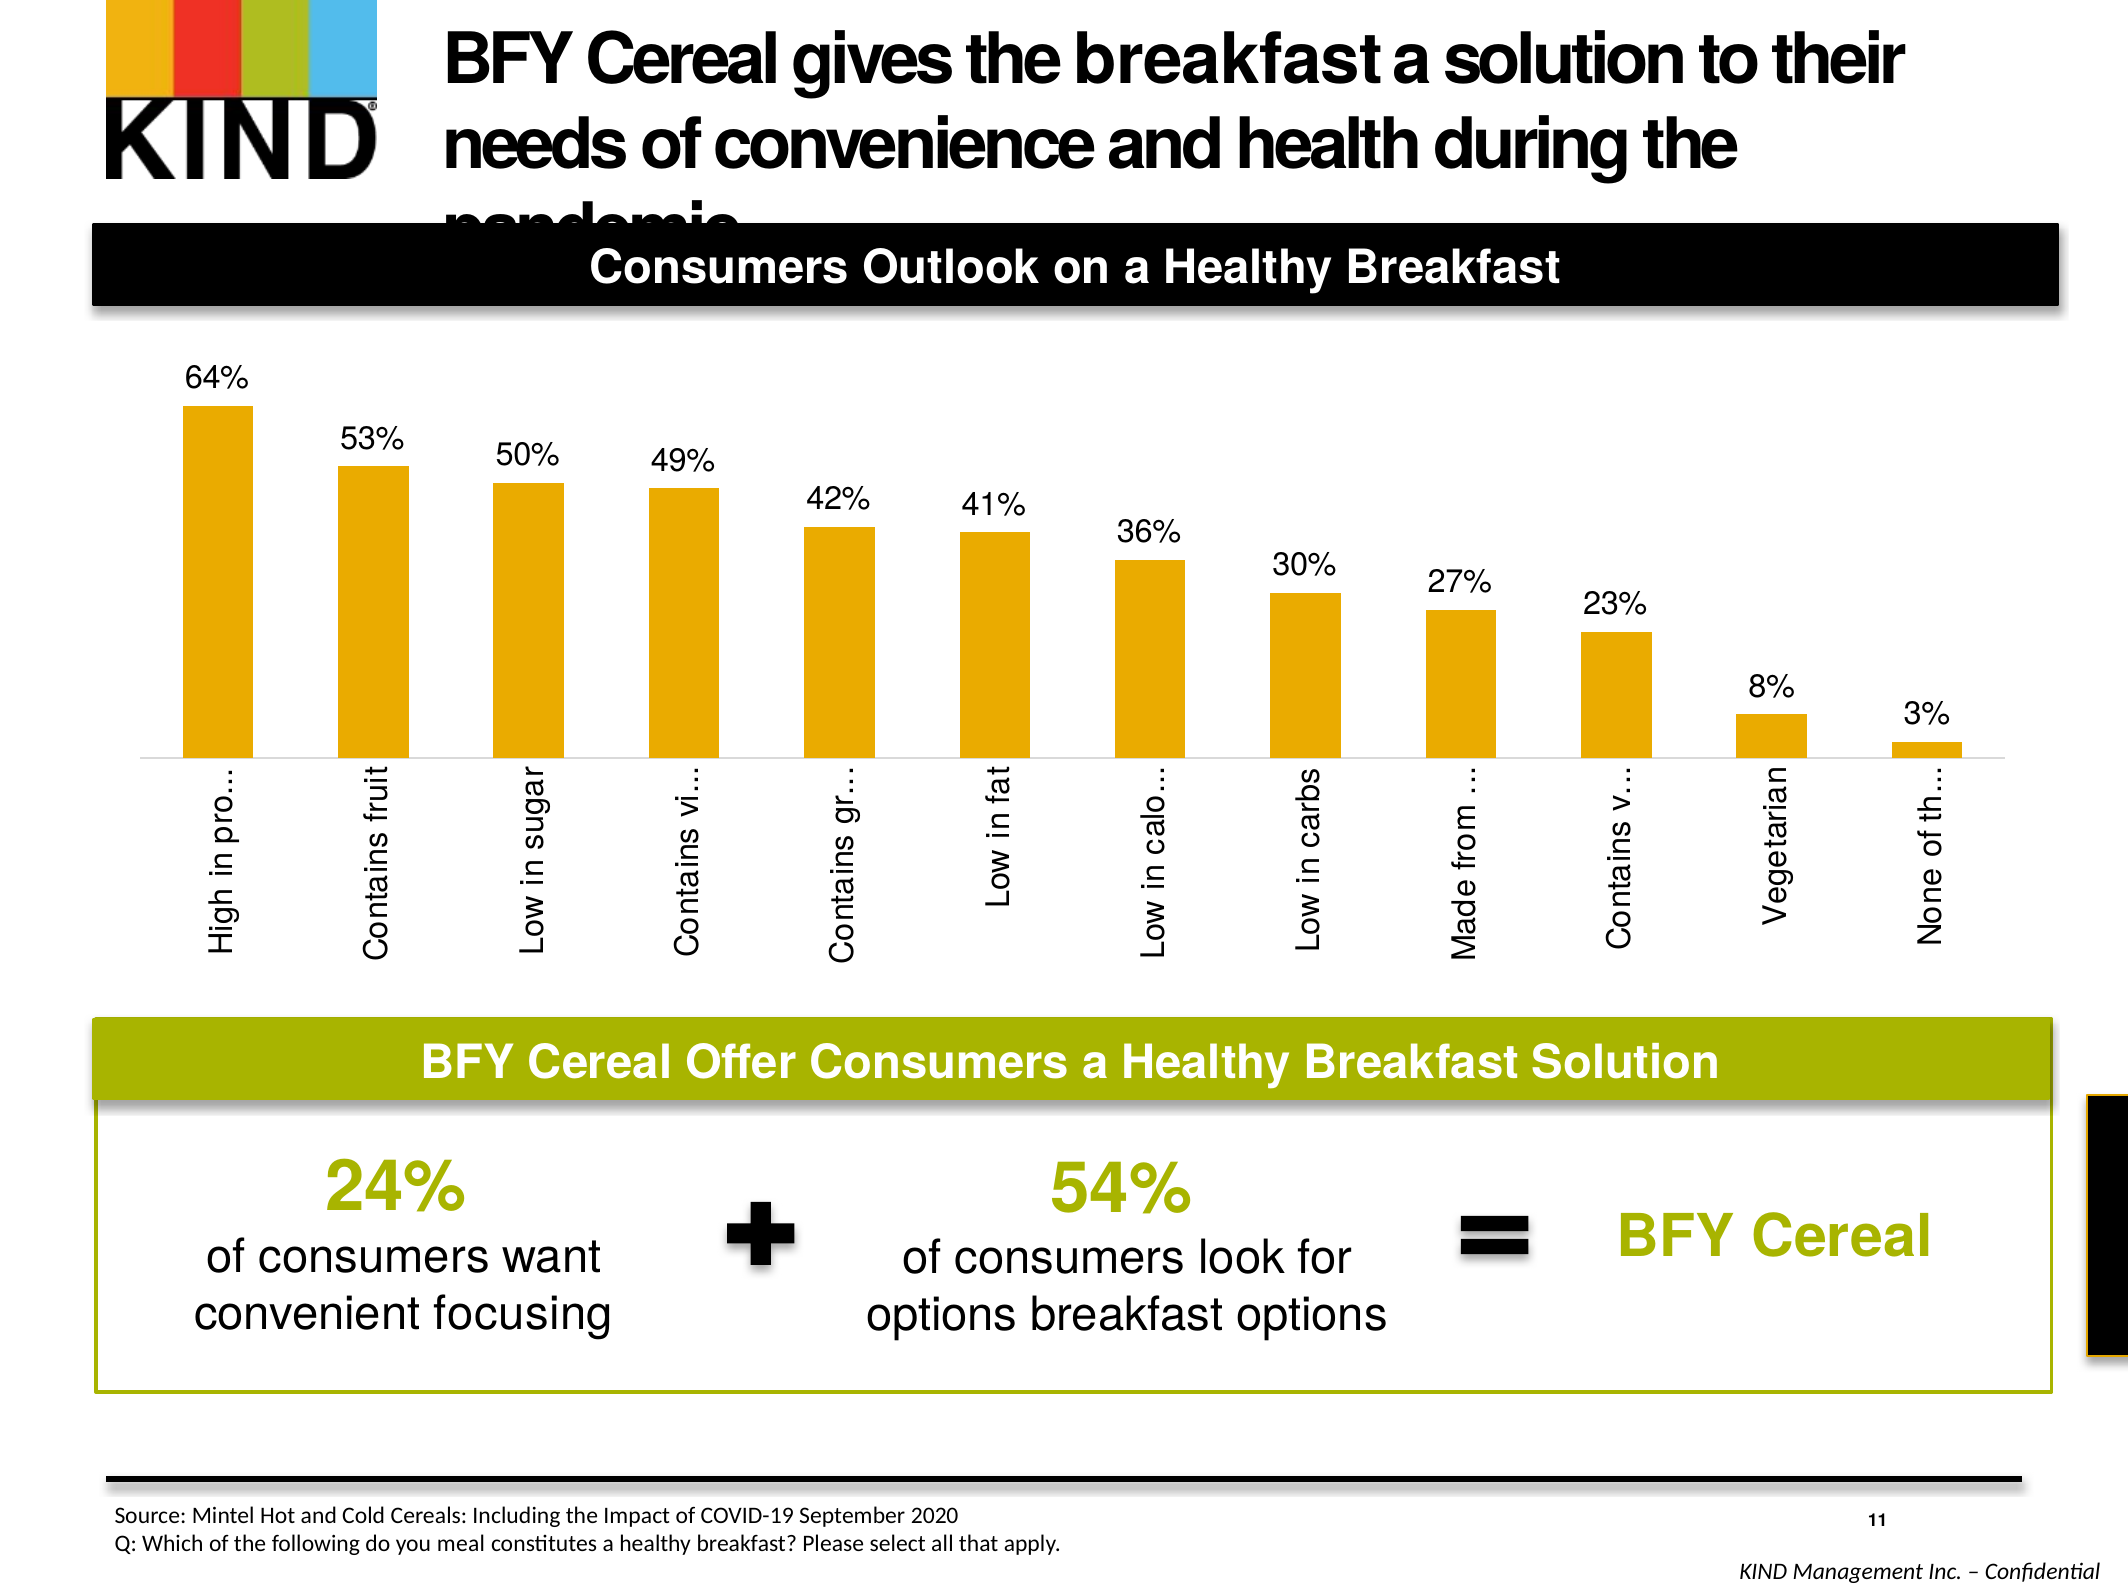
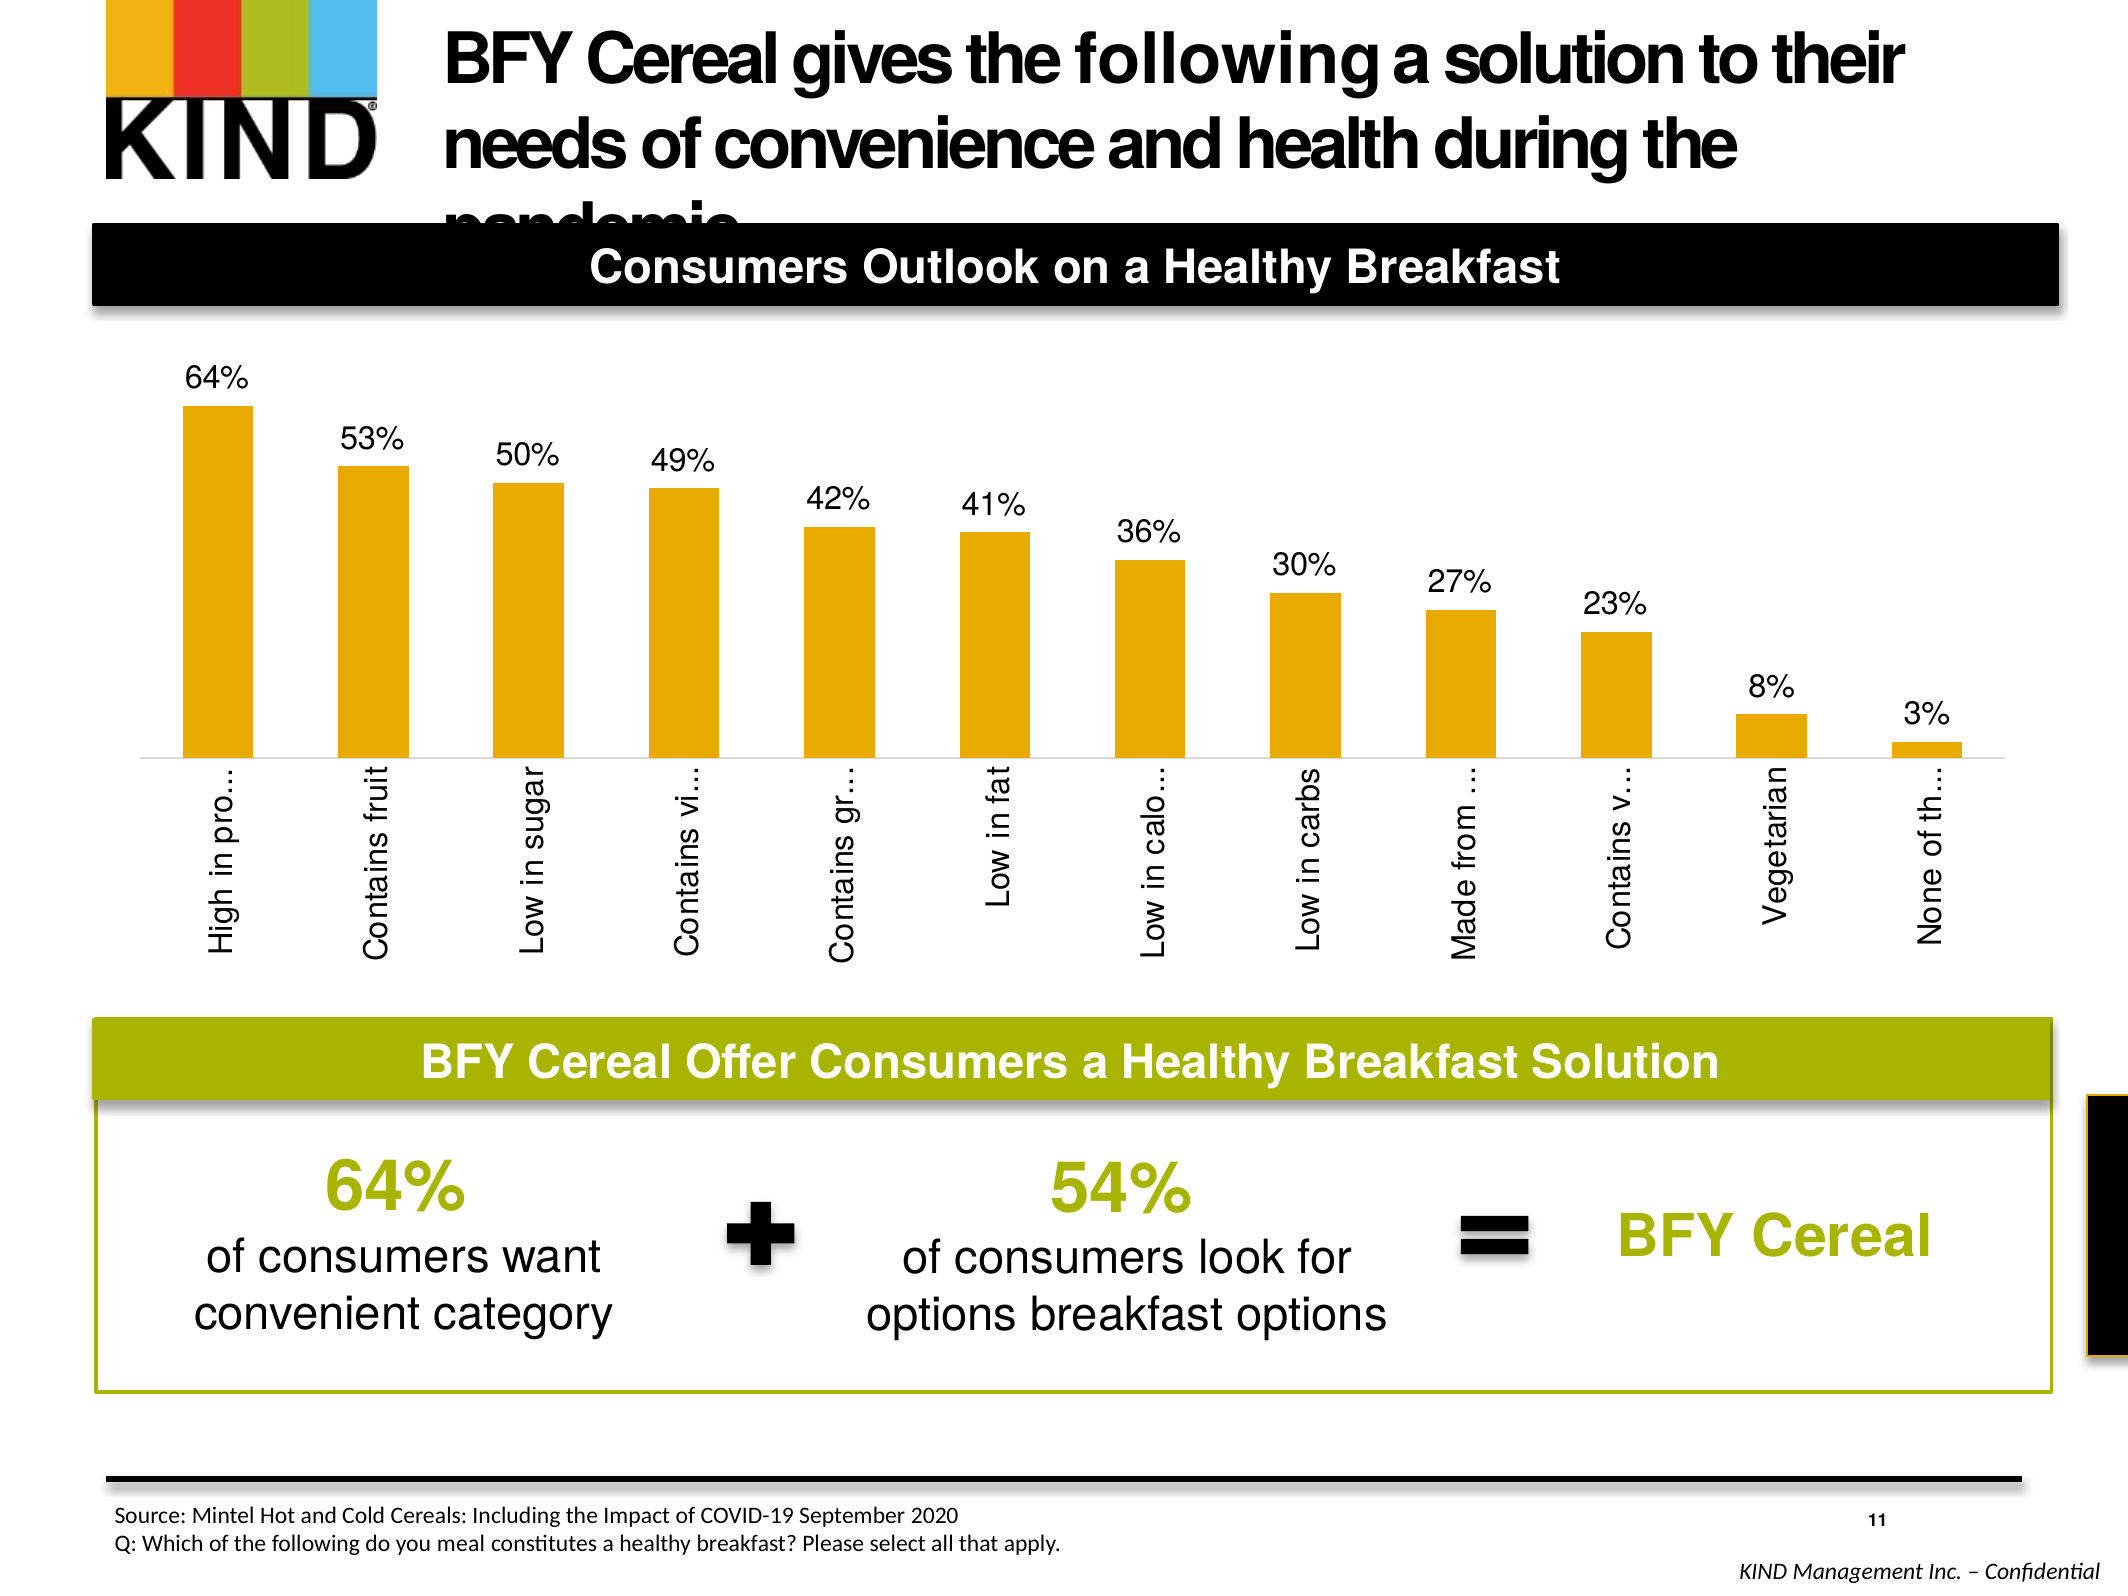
gives the breakfast: breakfast -> following (1228, 60)
24%: 24% -> 64% (396, 1188)
focusing: focusing -> category (524, 1313)
